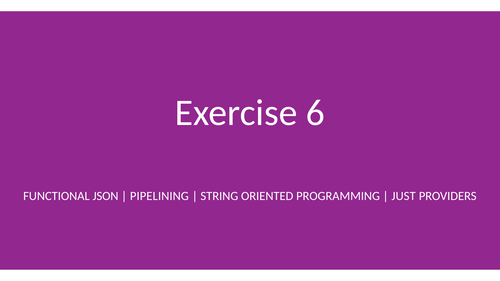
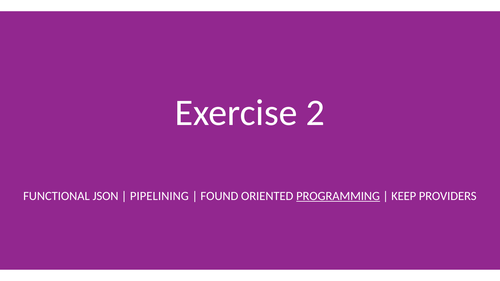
6: 6 -> 2 (315, 113)
STRING: STRING -> FOUND (219, 196)
PROGRAMMING underline: none -> present (338, 196)
JUST: JUST -> KEEP (404, 196)
